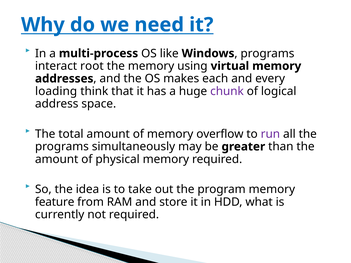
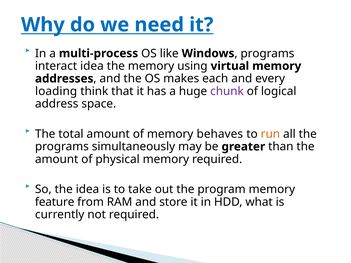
interact root: root -> idea (92, 66)
overflow: overflow -> behaves (220, 134)
run colour: purple -> orange (270, 134)
